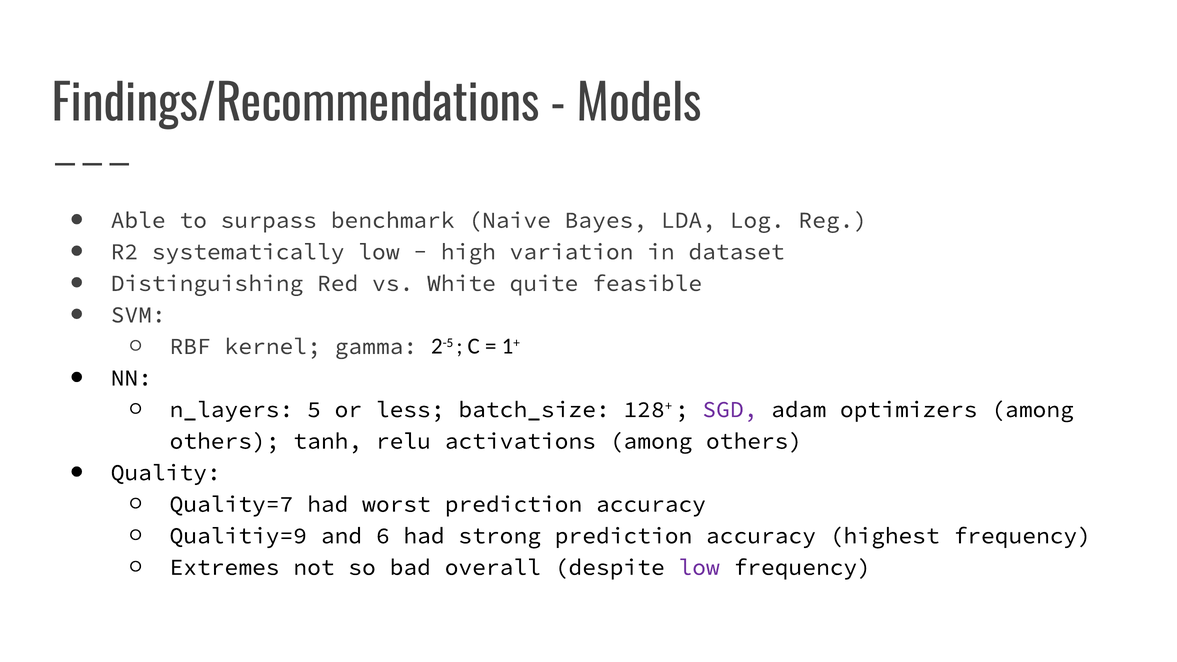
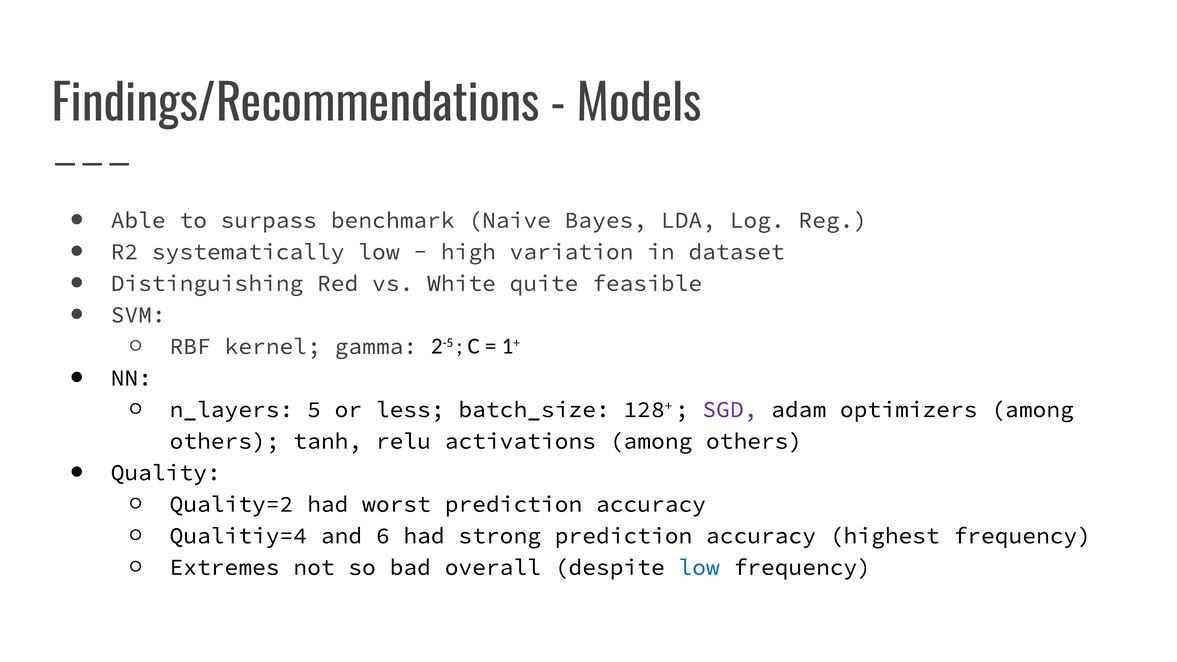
Quality=7: Quality=7 -> Quality=2 (231, 504)
Qualitiy=9: Qualitiy=9 -> Qualitiy=4 (238, 536)
low colour: purple -> blue (699, 567)
